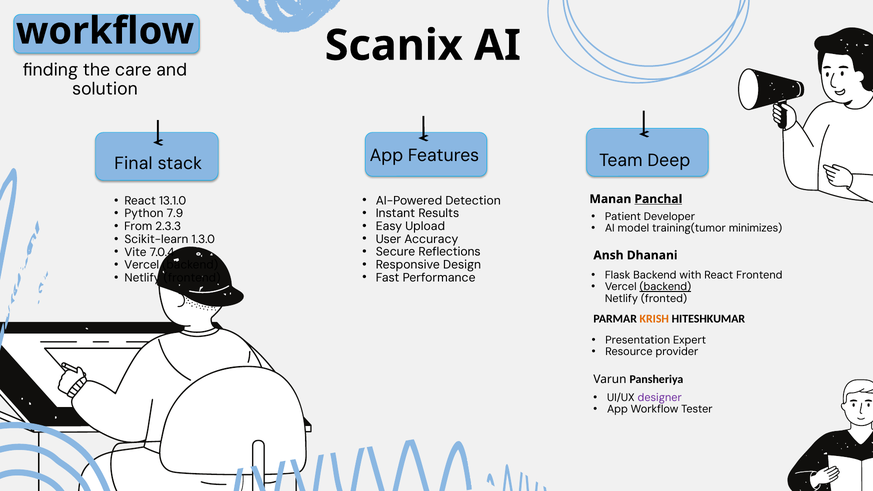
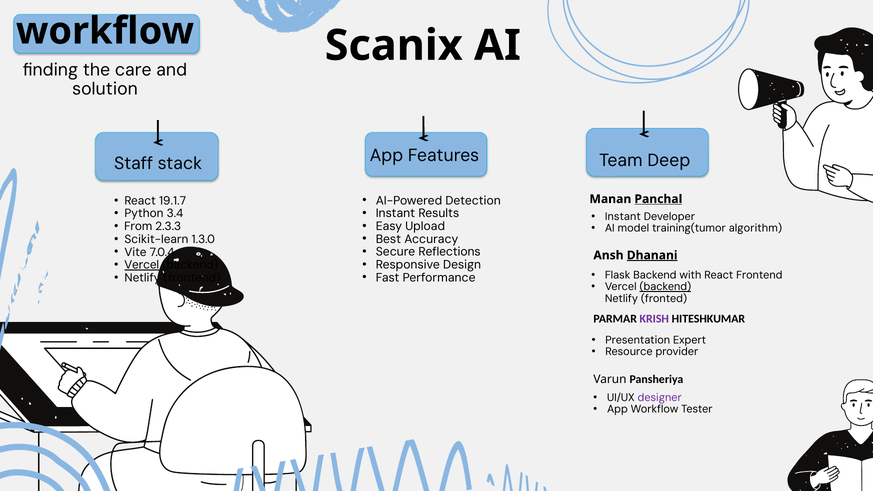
Final: Final -> Staff (134, 164)
13.1.0: 13.1.0 -> 19.1.7 (173, 201)
7.9: 7.9 -> 3.4 (175, 214)
Patient: Patient -> Instant (623, 217)
minimizes: minimizes -> algorithm (755, 228)
User: User -> Best (388, 239)
Dhanani underline: none -> present (652, 255)
Vercel underline: none -> present (142, 265)
KRISH colour: orange -> purple (654, 319)
